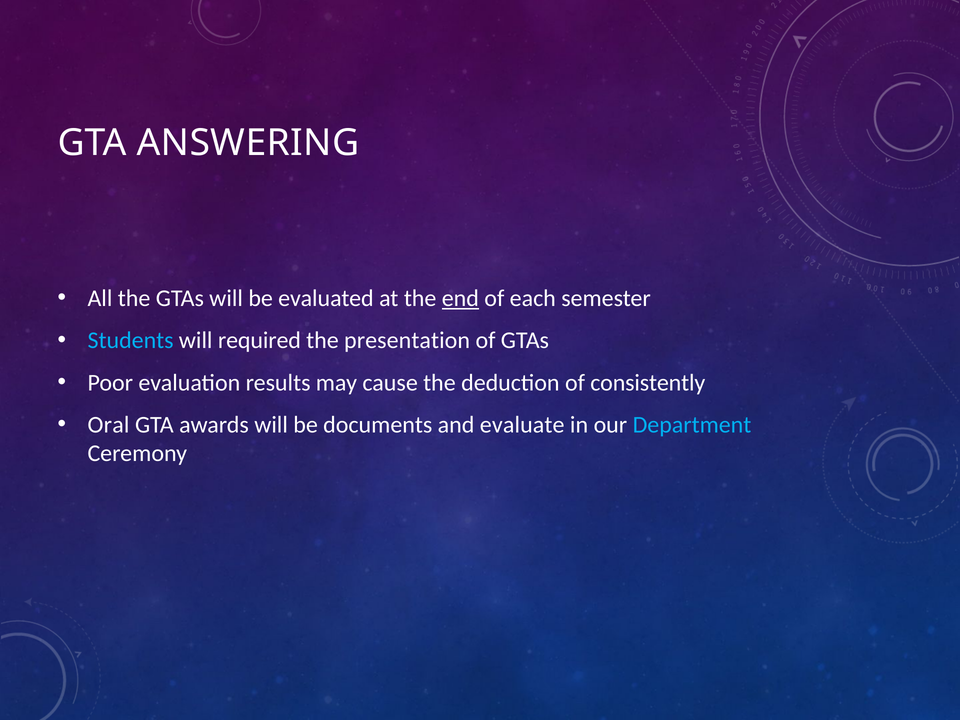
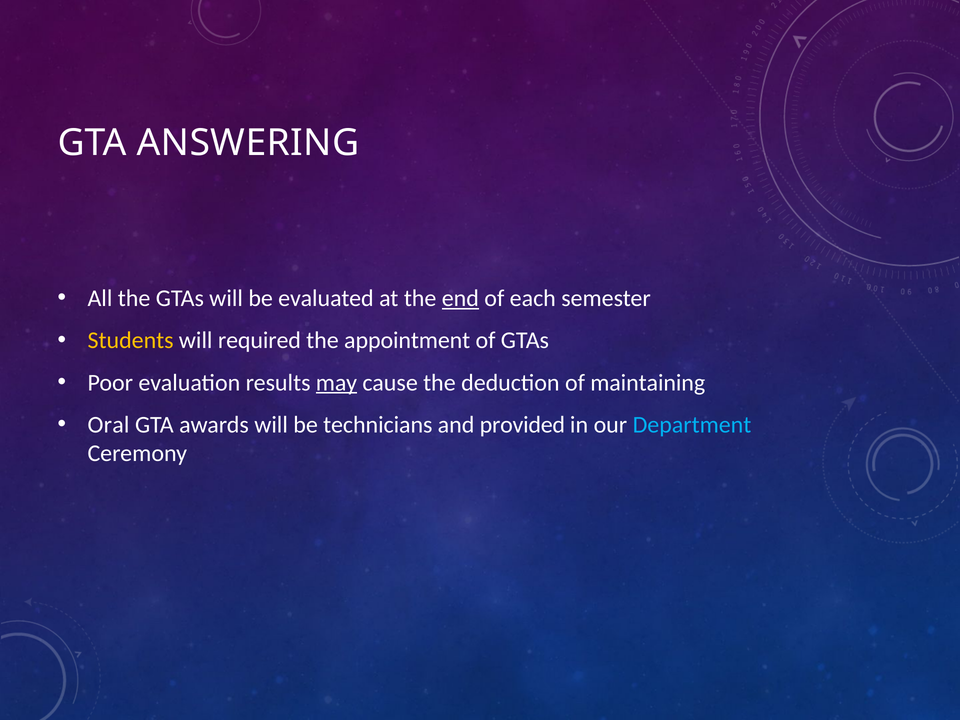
Students colour: light blue -> yellow (131, 340)
presentation: presentation -> appointment (407, 340)
may underline: none -> present (336, 383)
consistently: consistently -> maintaining (648, 383)
documents: documents -> technicians (378, 425)
evaluate: evaluate -> provided (522, 425)
